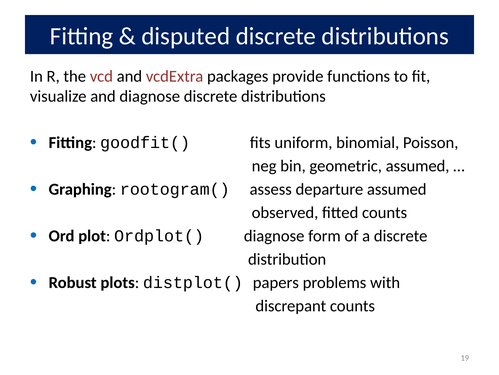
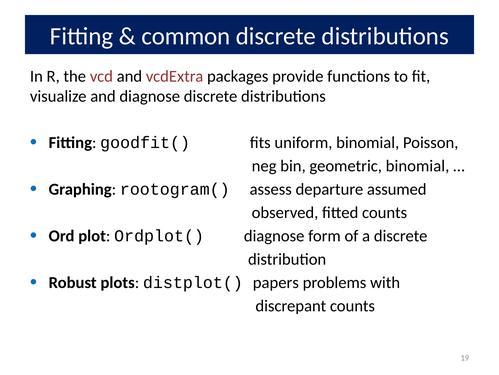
disputed: disputed -> common (186, 36)
geometric assumed: assumed -> binomial (418, 166)
